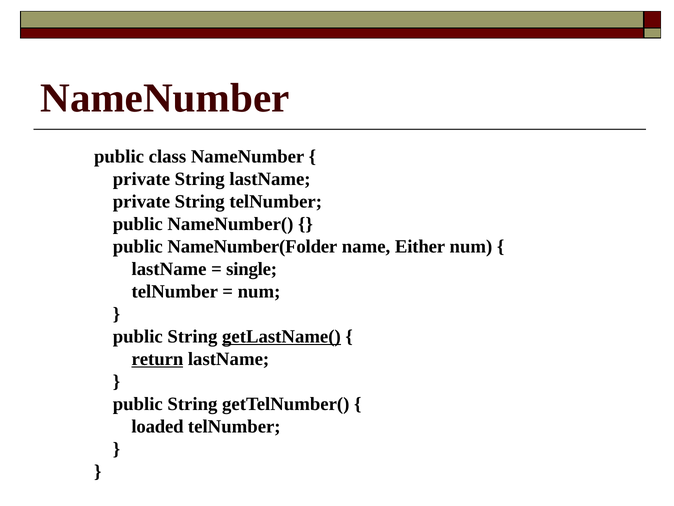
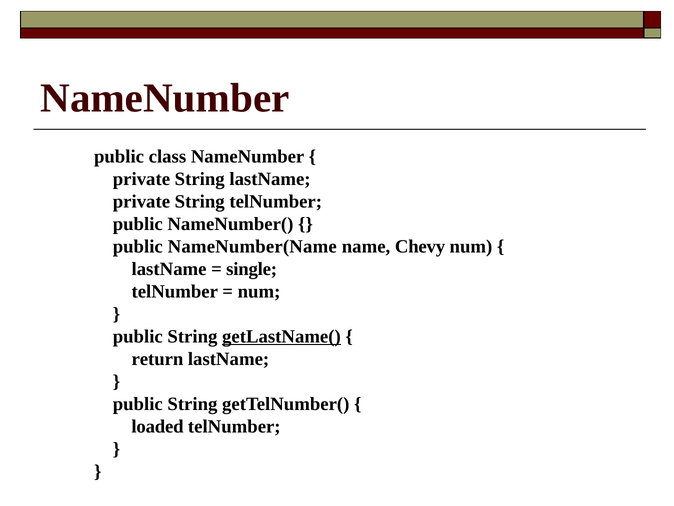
NameNumber(Folder: NameNumber(Folder -> NameNumber(Name (252, 246)
Either: Either -> Chevy (420, 246)
return underline: present -> none (157, 359)
